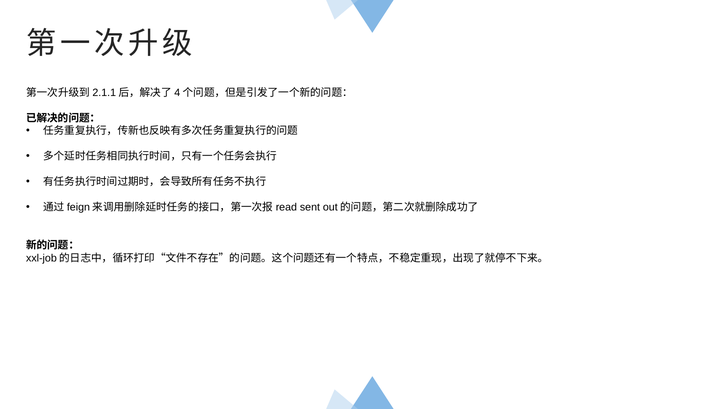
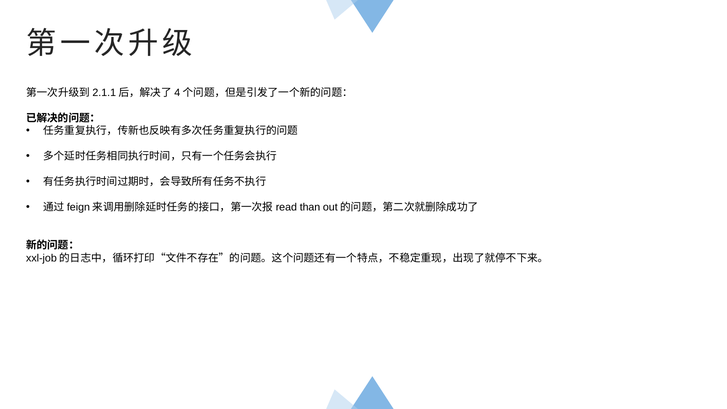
sent: sent -> than (310, 207)
